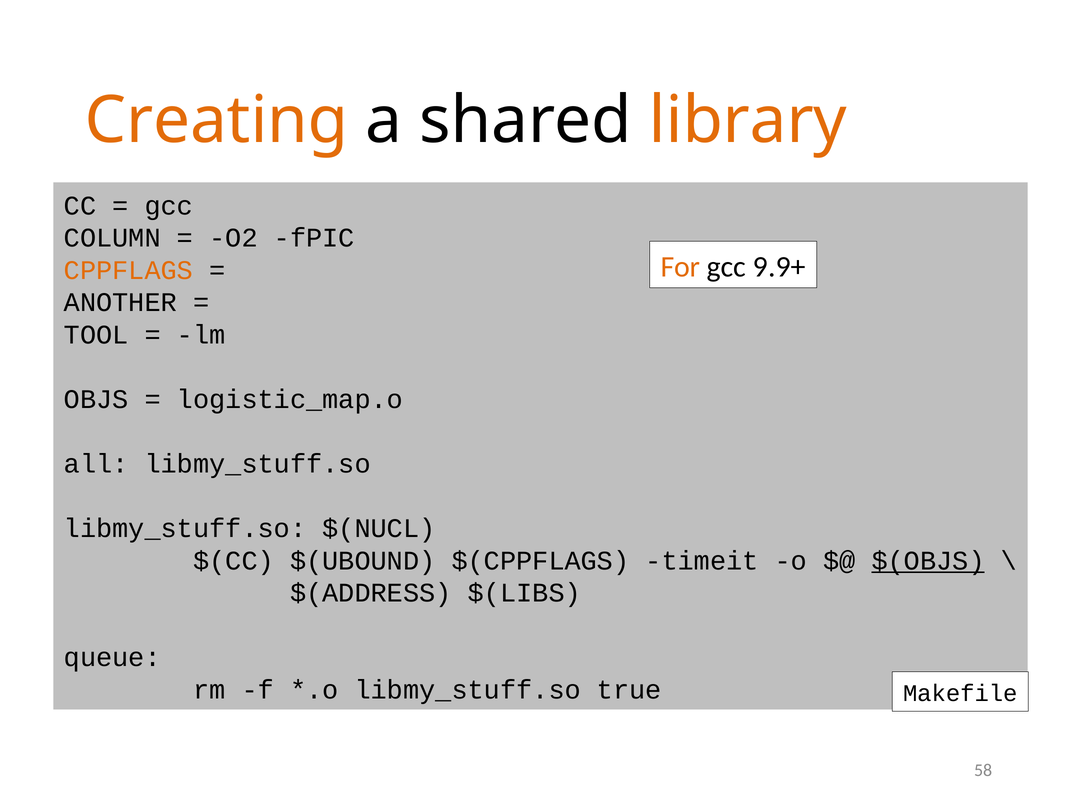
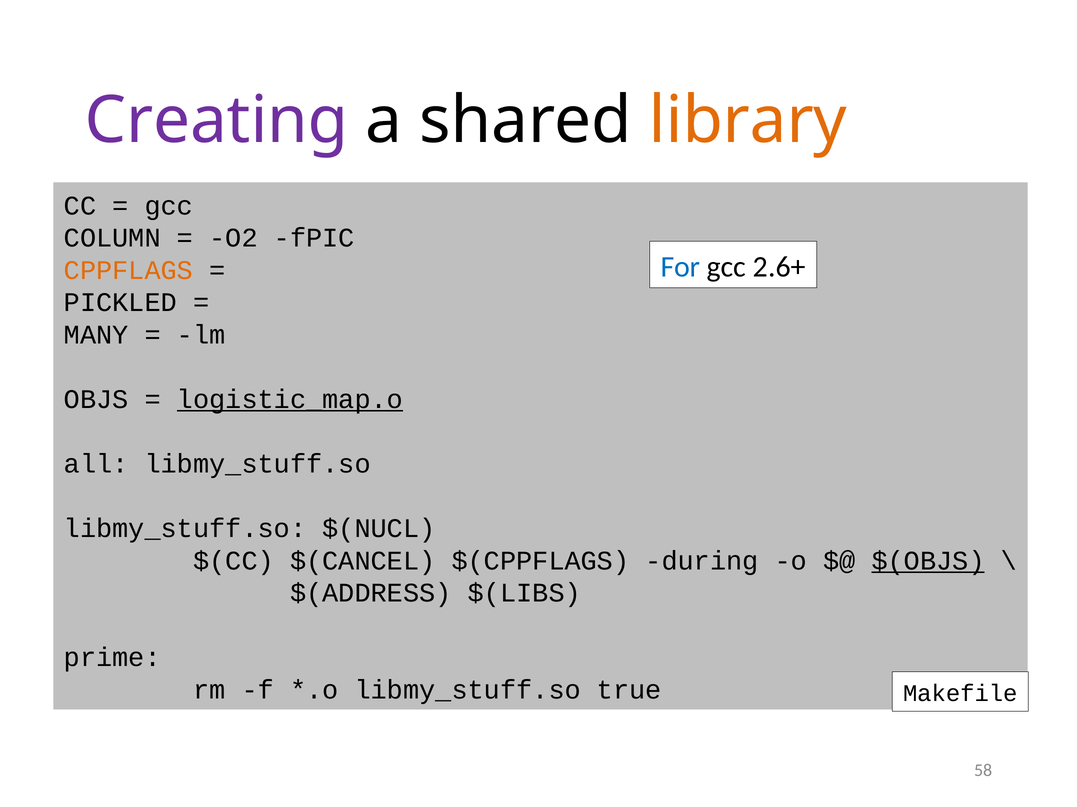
Creating colour: orange -> purple (217, 121)
For colour: orange -> blue (680, 267)
9.9+: 9.9+ -> 2.6+ (779, 267)
ANOTHER: ANOTHER -> PICKLED (120, 303)
TOOL: TOOL -> MANY (96, 335)
logistic_map.o underline: none -> present (290, 400)
$(UBOUND: $(UBOUND -> $(CANCEL (363, 561)
timeit: timeit -> during (702, 561)
queue: queue -> prime (112, 658)
